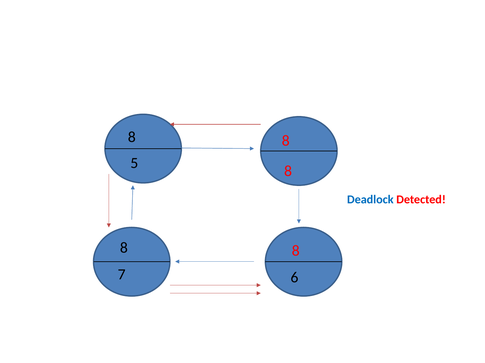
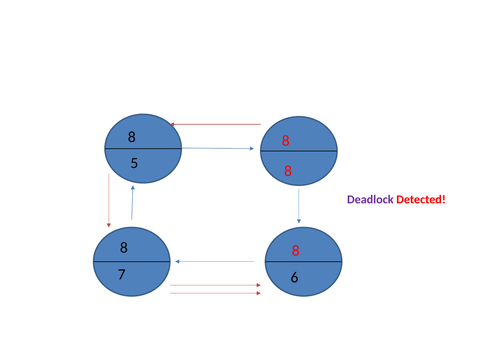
Deadlock colour: blue -> purple (370, 200)
